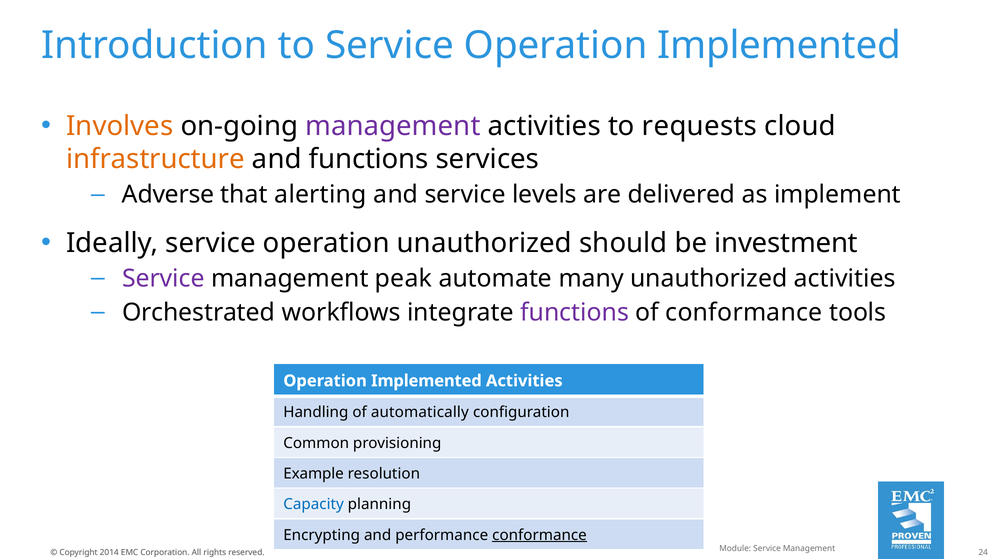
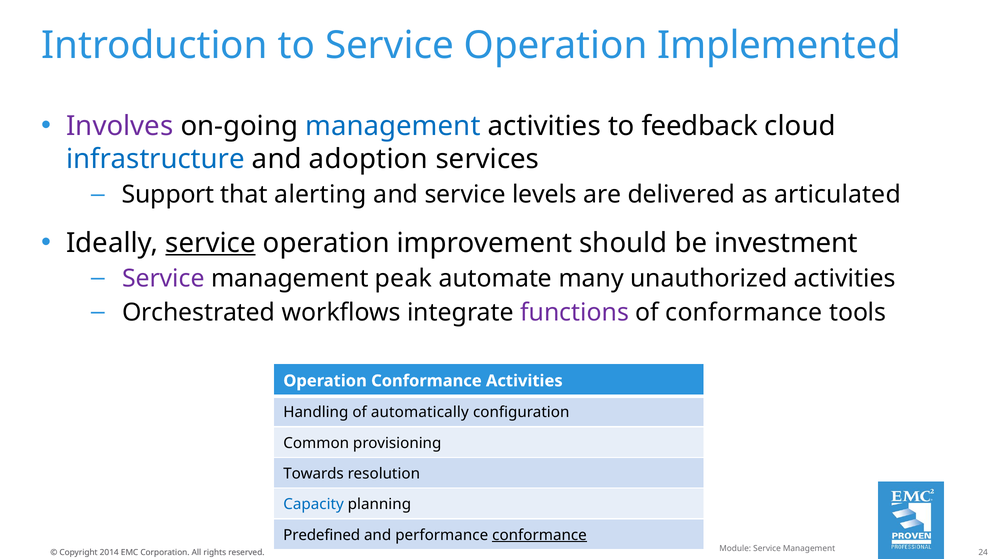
Involves colour: orange -> purple (120, 126)
management colour: purple -> blue (393, 126)
requests: requests -> feedback (700, 126)
infrastructure colour: orange -> blue (155, 159)
and functions: functions -> adoption (369, 159)
Adverse: Adverse -> Support (168, 195)
implement: implement -> articulated (837, 195)
service underline: none -> present (211, 243)
operation unauthorized: unauthorized -> improvement (484, 243)
Implemented: Implemented -> Conformance (426, 381)
Example: Example -> Towards (314, 474)
Encrypting: Encrypting -> Predefined (322, 535)
